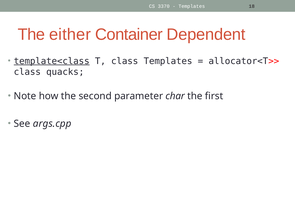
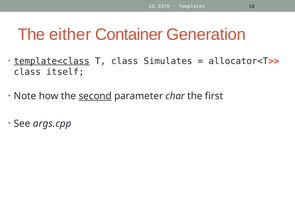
Dependent: Dependent -> Generation (206, 34)
class Templates: Templates -> Simulates (168, 61)
quacks: quacks -> itself (65, 72)
second underline: none -> present (95, 96)
